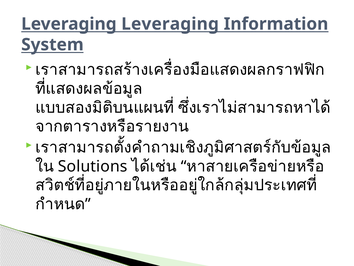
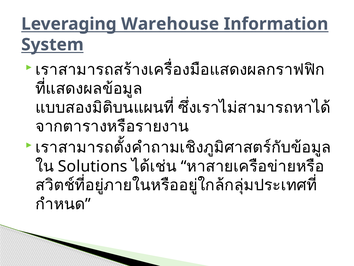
Leveraging Leveraging: Leveraging -> Warehouse (170, 24)
